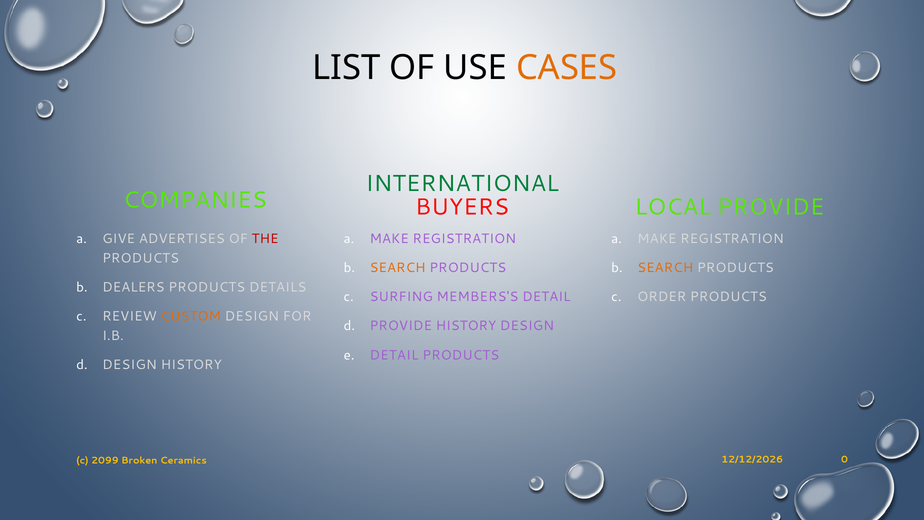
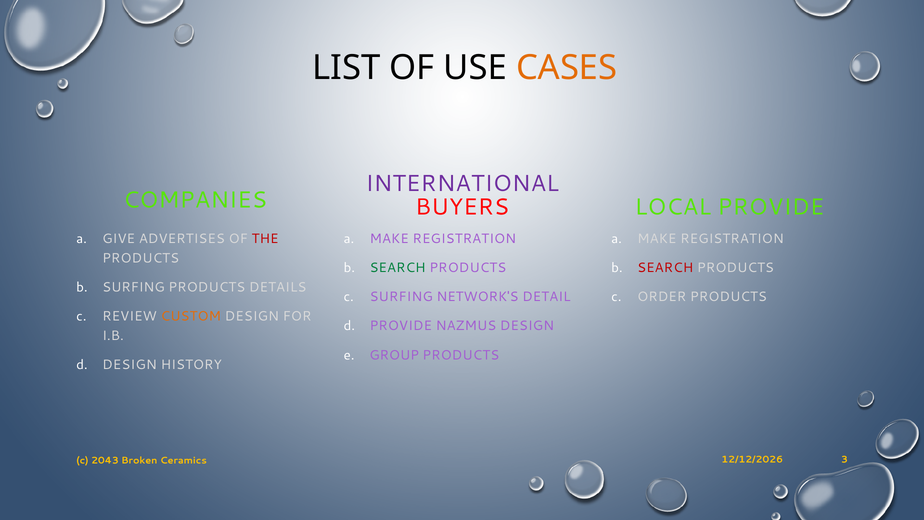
INTERNATIONAL colour: green -> purple (462, 184)
SEARCH colour: orange -> green (398, 268)
SEARCH colour: orange -> red (665, 268)
DEALERS: DEALERS -> SURFING (133, 287)
MEMBERS'S: MEMBERS'S -> NETWORK'S (478, 297)
PROVIDE HISTORY: HISTORY -> NAZMUS (466, 326)
DETAIL: DETAIL -> GROUP (394, 355)
2099: 2099 -> 2043 (105, 460)
0: 0 -> 3 (844, 459)
